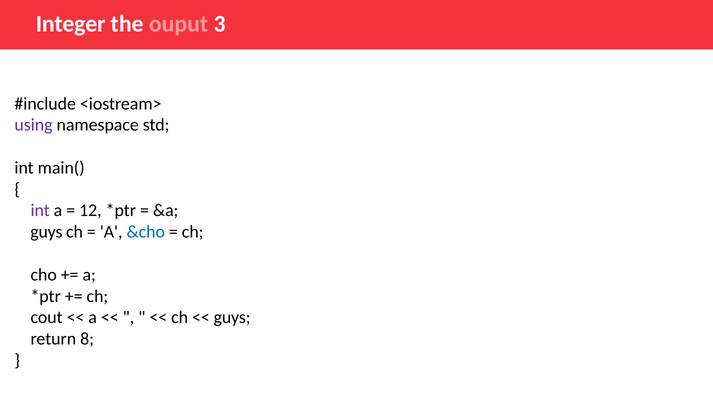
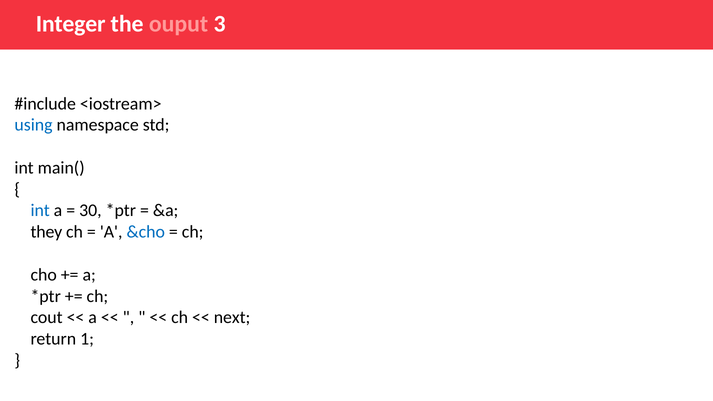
using colour: purple -> blue (34, 125)
int colour: purple -> blue (40, 211)
12: 12 -> 30 (90, 211)
guys: guys -> they (46, 232)
guys: guys -> next (232, 318)
8: 8 -> 1 (87, 339)
